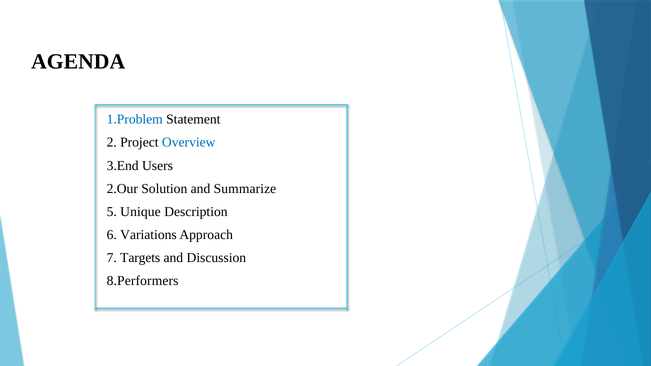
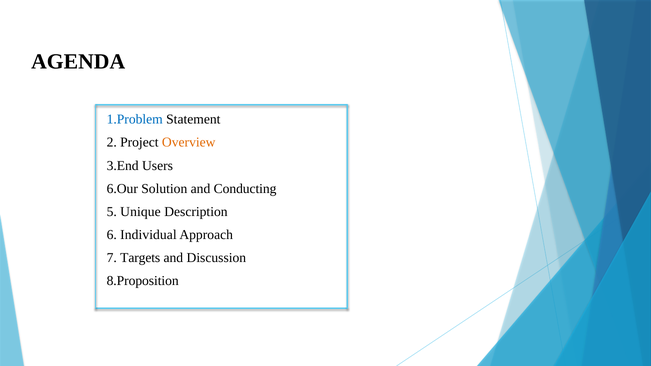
Overview colour: blue -> orange (189, 143)
2.Our: 2.Our -> 6.Our (122, 189)
Summarize: Summarize -> Conducting (245, 189)
Variations: Variations -> Individual (148, 235)
8.Performers: 8.Performers -> 8.Proposition (143, 281)
